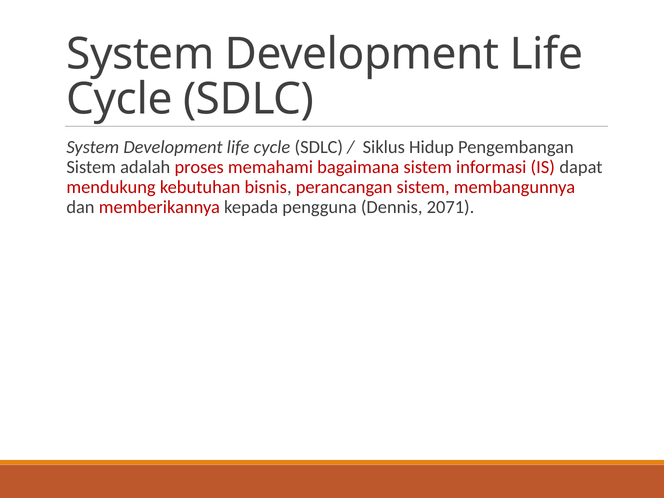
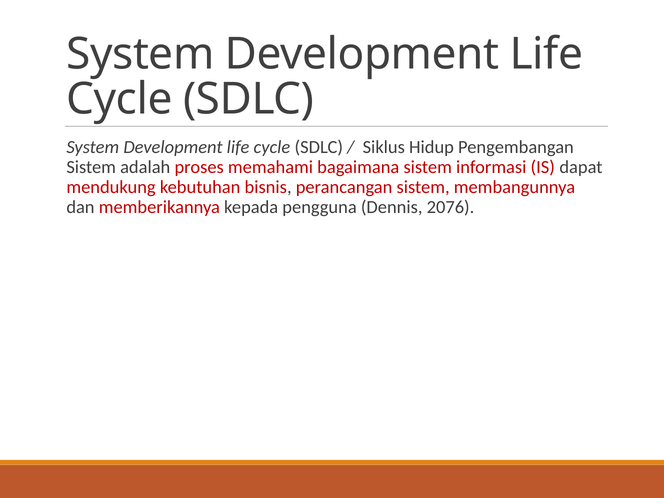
2071: 2071 -> 2076 (451, 207)
